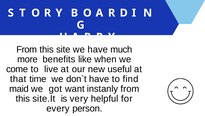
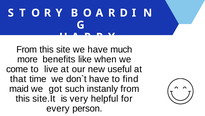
want: want -> such (75, 88)
